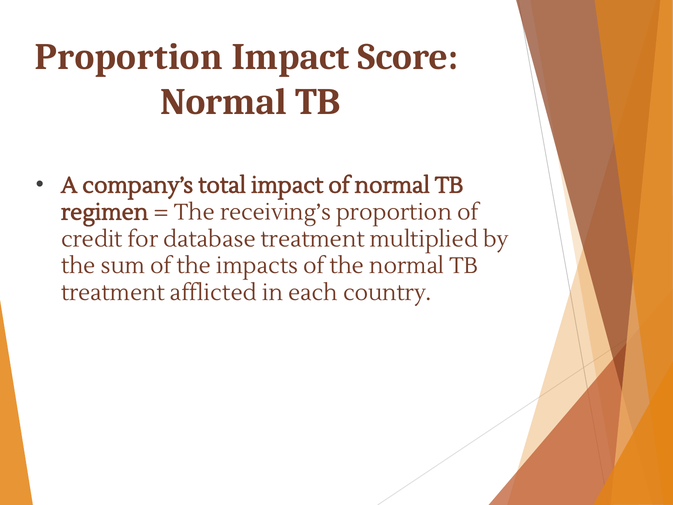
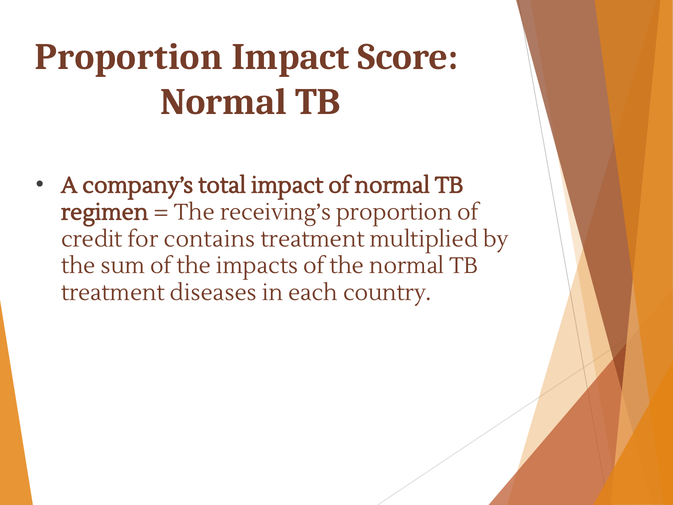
database: database -> contains (209, 239)
afflicted: afflicted -> diseases (213, 293)
